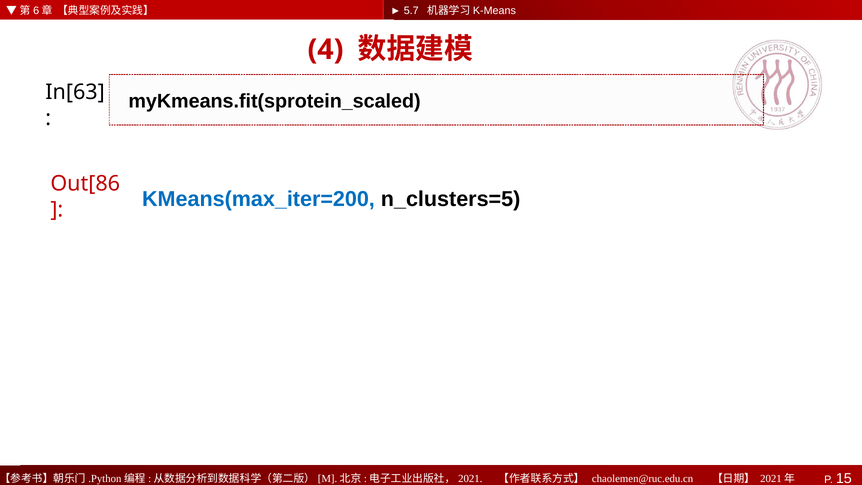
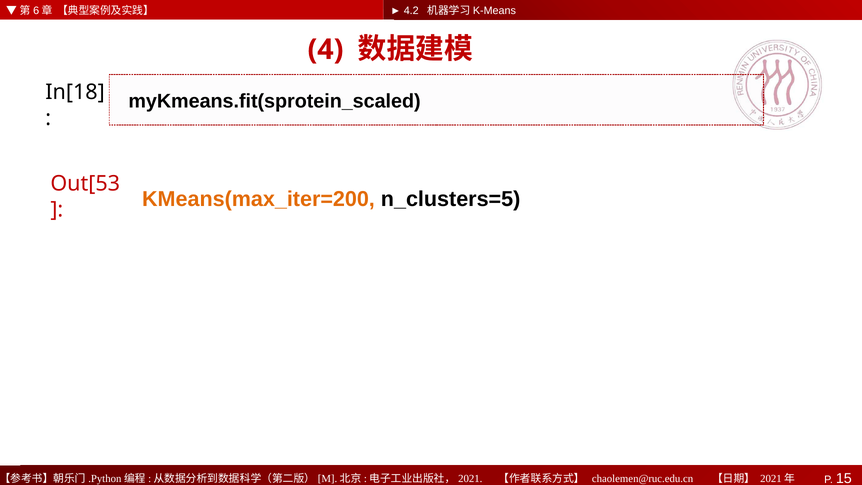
5.7: 5.7 -> 4.2 (411, 10)
In[63: In[63 -> In[18 (75, 92)
Out[86: Out[86 -> Out[53 (85, 184)
KMeans(max_iter=200 colour: blue -> orange (258, 199)
